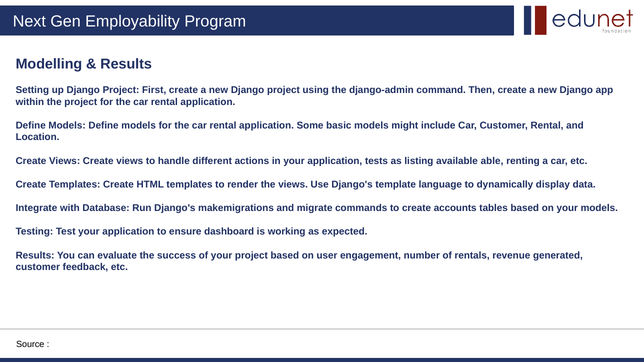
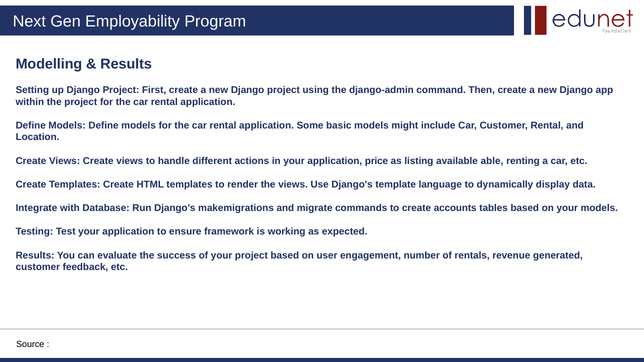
tests: tests -> price (377, 161)
dashboard: dashboard -> framework (229, 232)
